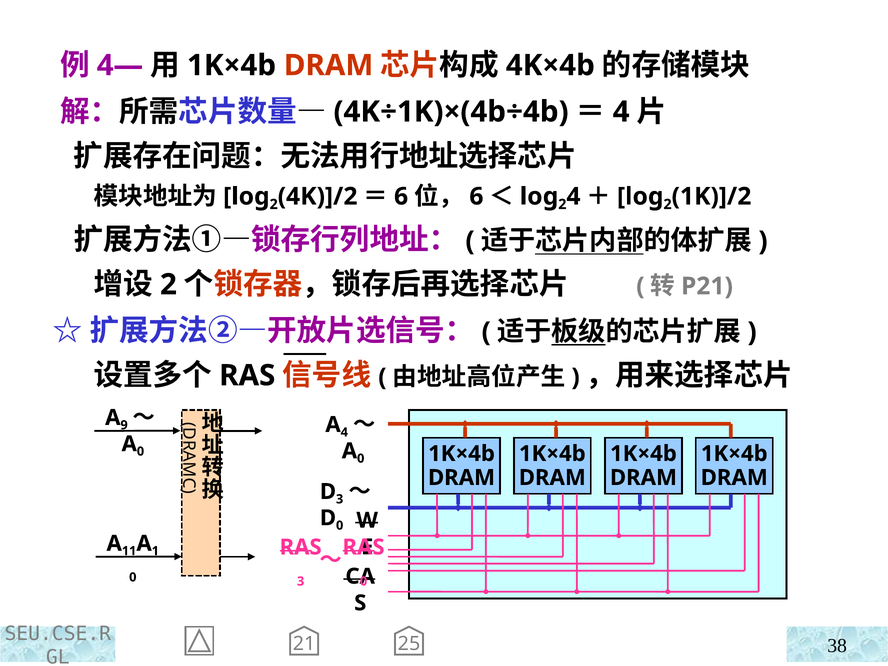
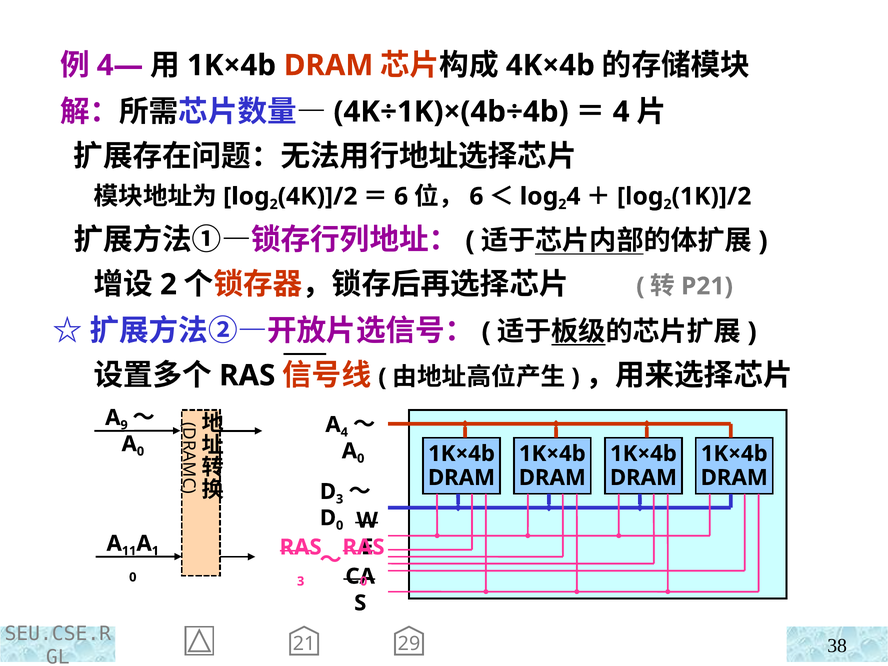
25: 25 -> 29 (409, 644)
